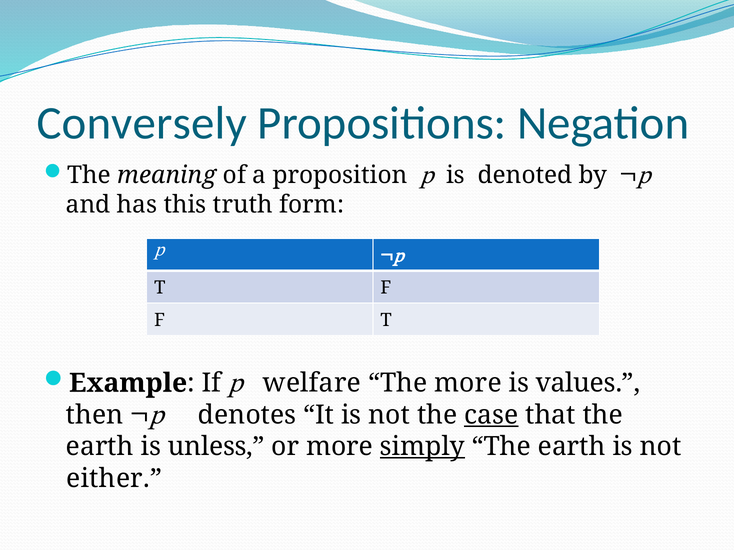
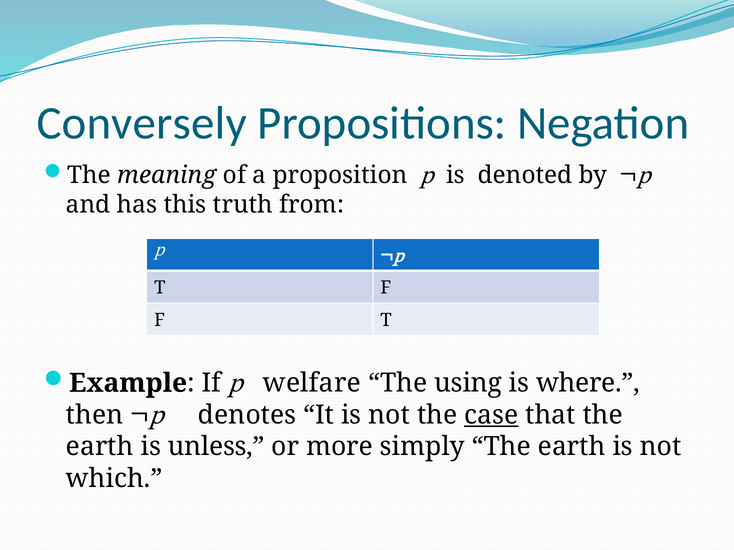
form: form -> from (312, 205)
The more: more -> using (468, 383)
values: values -> where (588, 383)
simply underline: present -> none (422, 447)
either: either -> which (114, 479)
